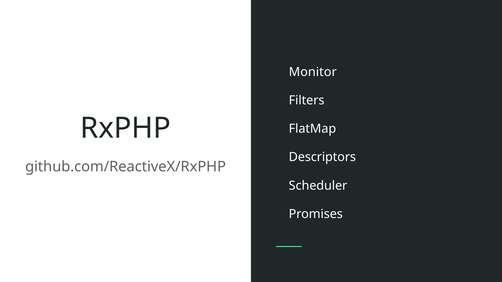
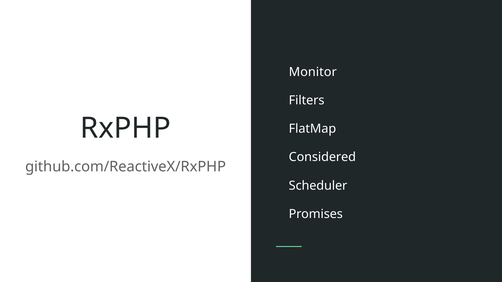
Descriptors: Descriptors -> Considered (322, 157)
